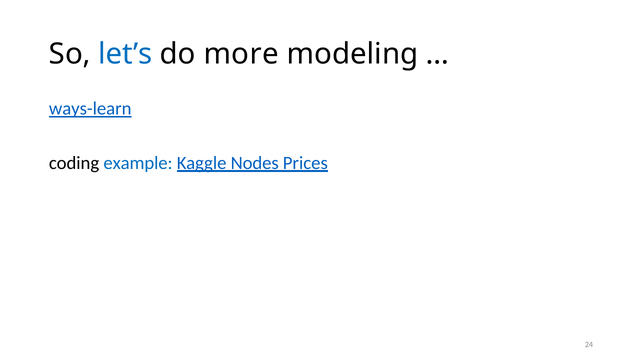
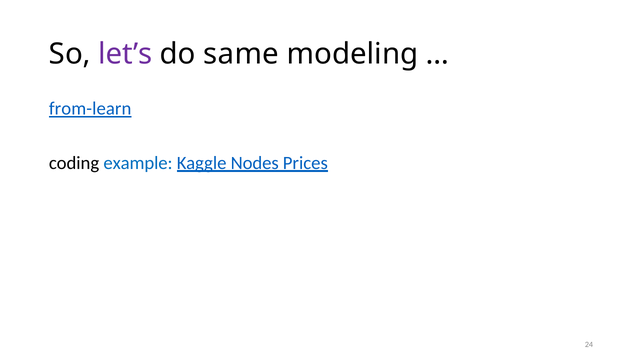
let’s colour: blue -> purple (125, 54)
more: more -> same (241, 54)
ways-learn: ways-learn -> from-learn (90, 109)
